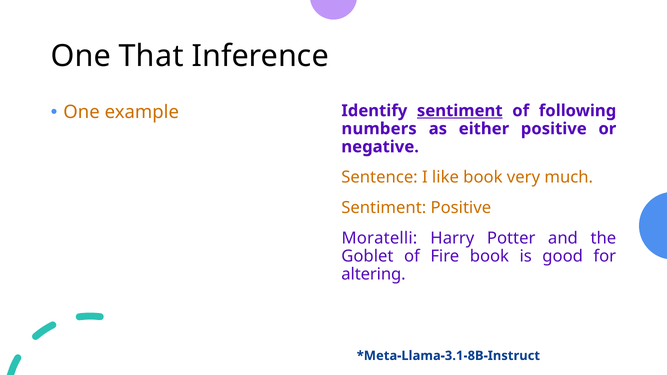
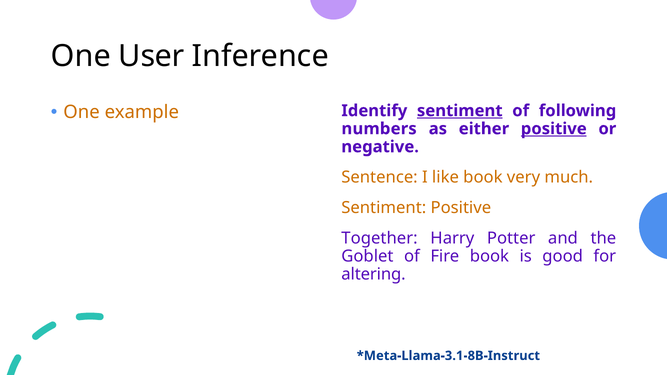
That: That -> User (151, 56)
positive underline: none -> present (554, 129)
Moratelli: Moratelli -> Together (380, 238)
